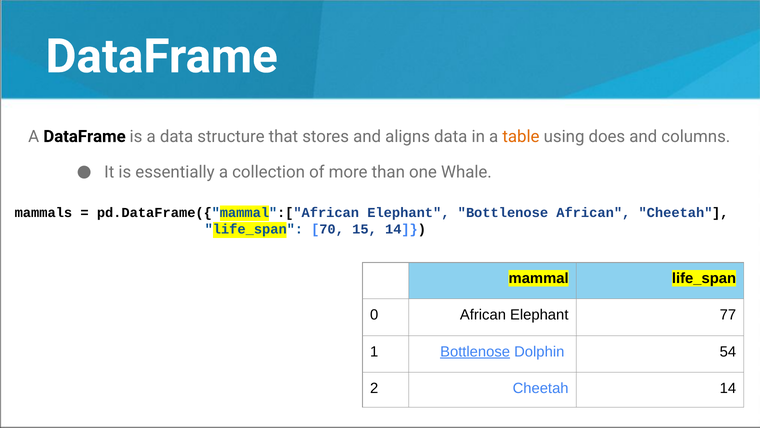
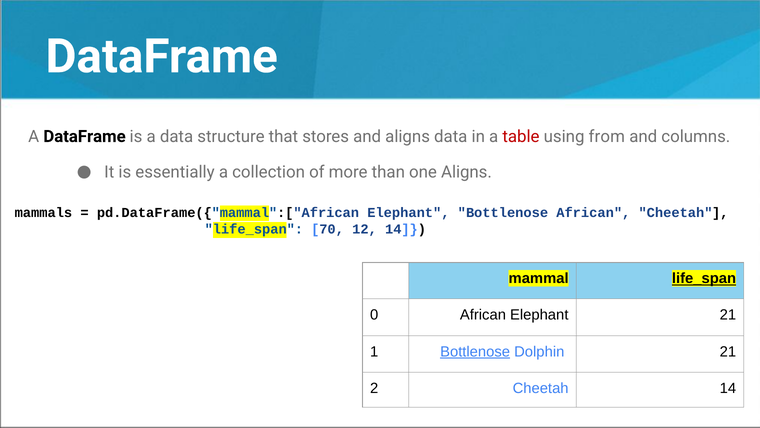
table colour: orange -> red (521, 136)
does: does -> from (607, 136)
one Whale: Whale -> Aligns (466, 172)
15: 15 -> 12 (365, 229)
life_span underline: none -> present (704, 278)
Elephant 77: 77 -> 21 (728, 315)
Dolphin 54: 54 -> 21 (728, 351)
